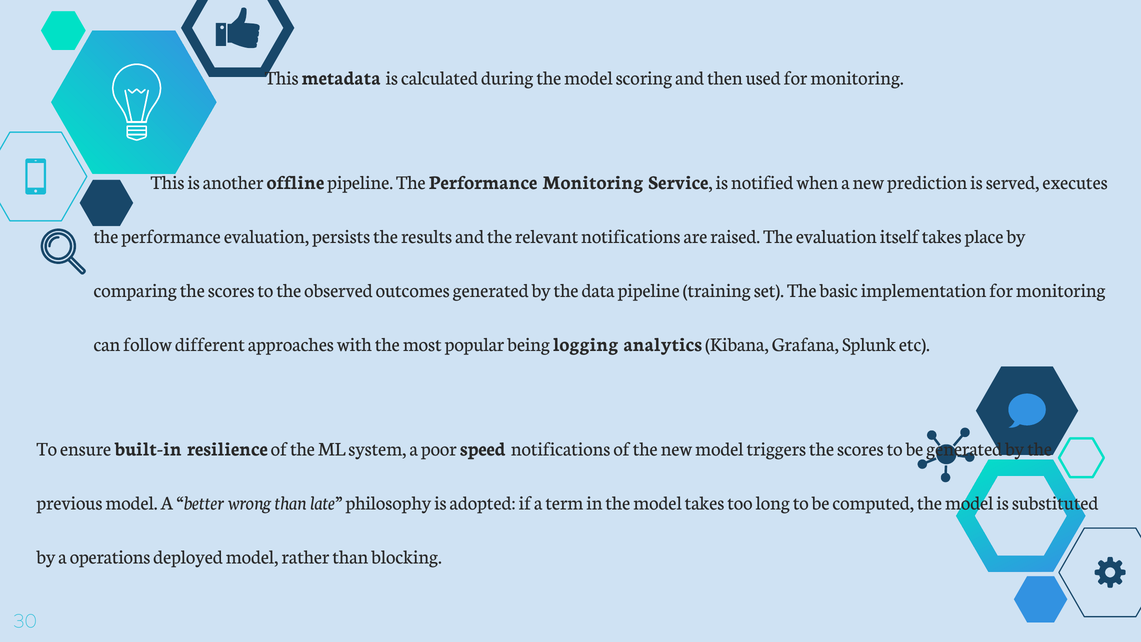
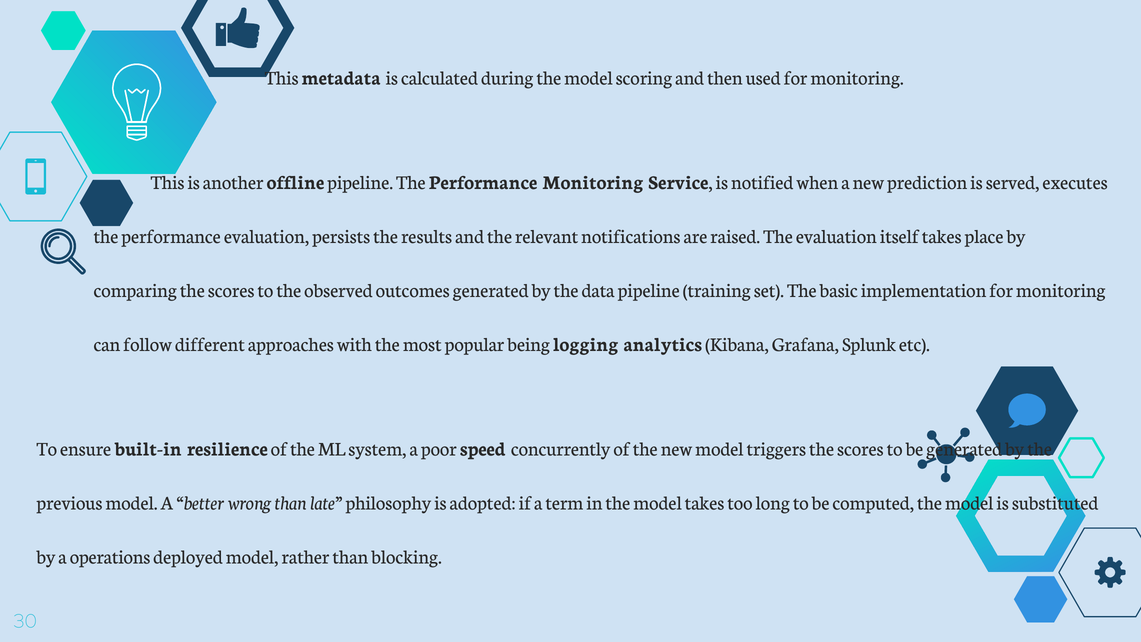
speed notifications: notifications -> concurrently (561, 449)
